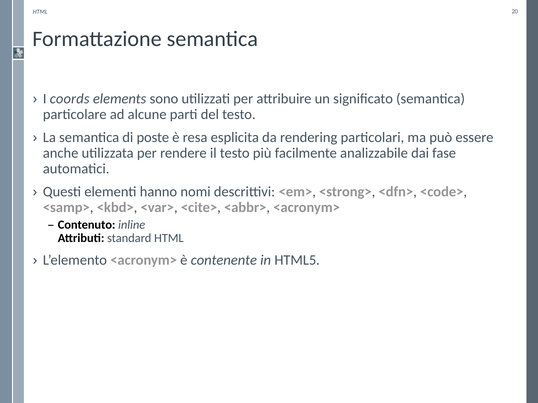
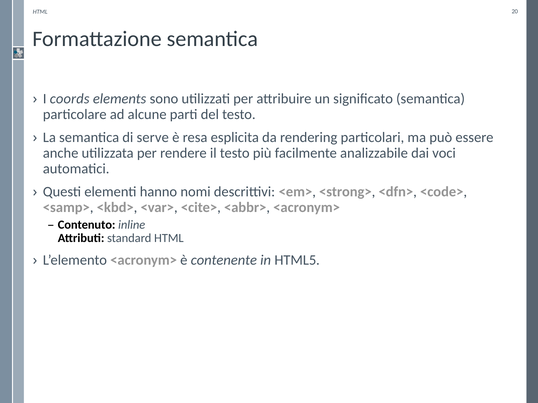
poste: poste -> serve (153, 137)
fase: fase -> voci (444, 153)
